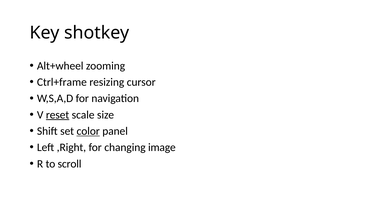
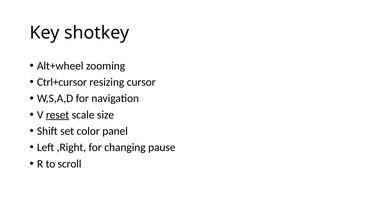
Ctrl+frame: Ctrl+frame -> Ctrl+cursor (62, 82)
color underline: present -> none (88, 131)
image: image -> pause (162, 147)
